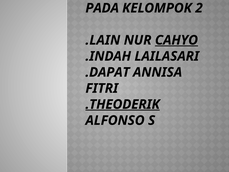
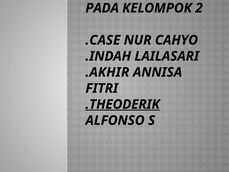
.LAIN: .LAIN -> .CASE (103, 40)
CAHYO underline: present -> none (176, 40)
.DAPAT: .DAPAT -> .AKHIR (107, 72)
